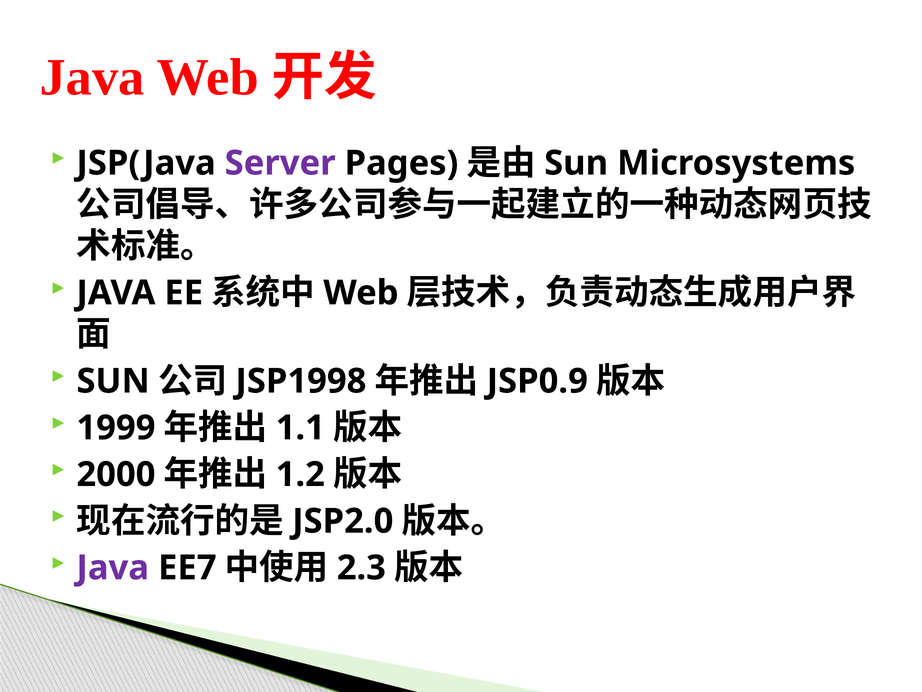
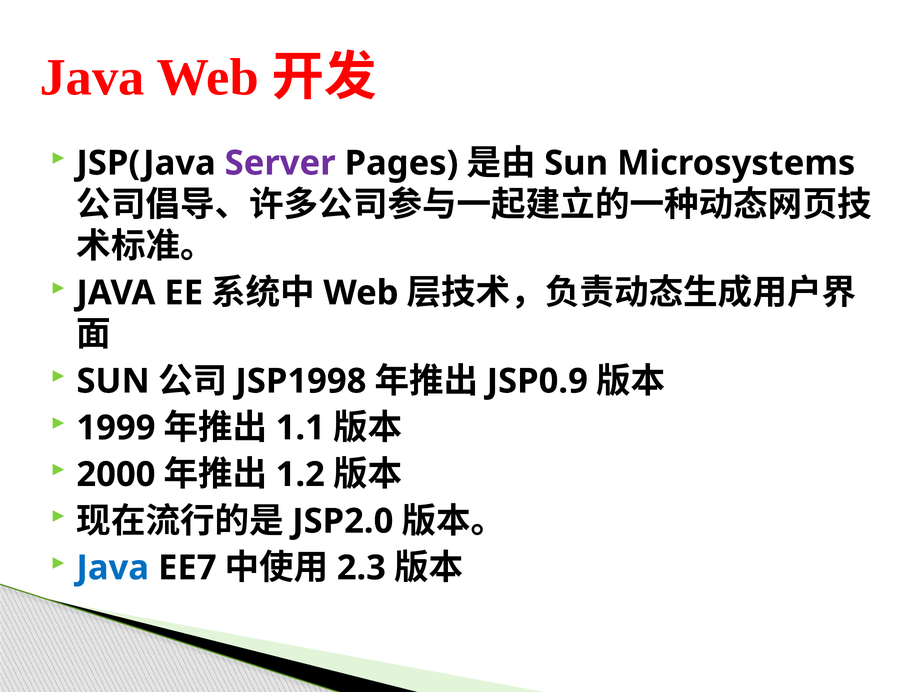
Java colour: purple -> blue (113, 567)
